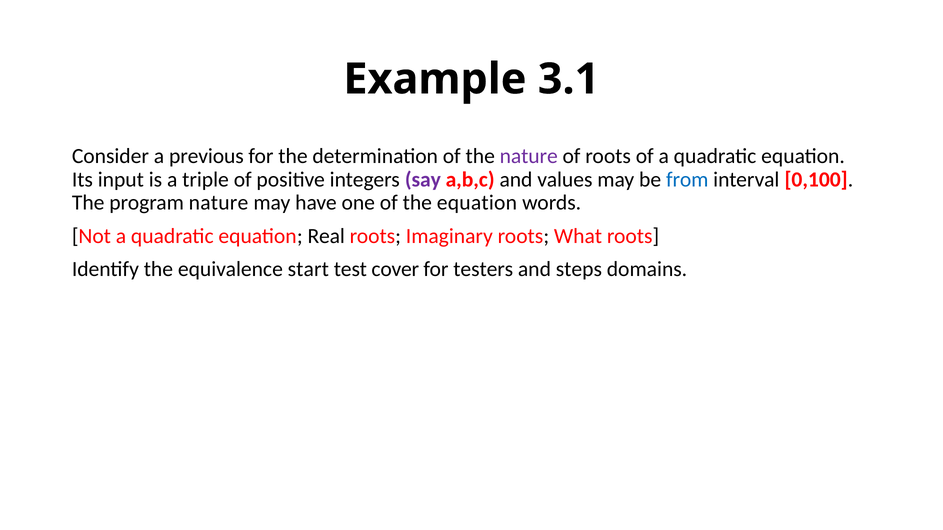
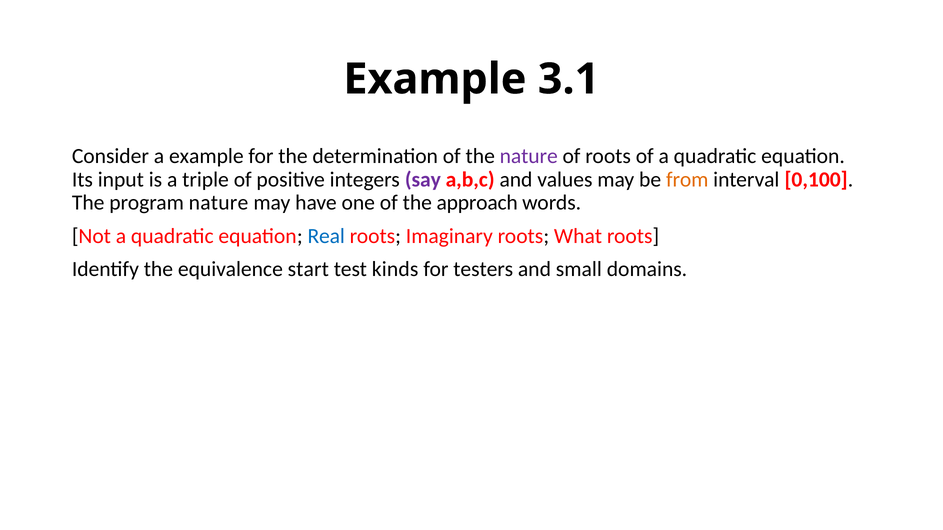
a previous: previous -> example (206, 156)
from colour: blue -> orange (687, 180)
the equation: equation -> approach (477, 203)
Real colour: black -> blue (326, 236)
cover: cover -> kinds (395, 269)
steps: steps -> small (579, 269)
